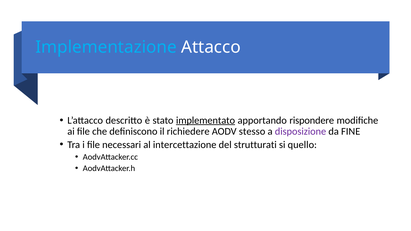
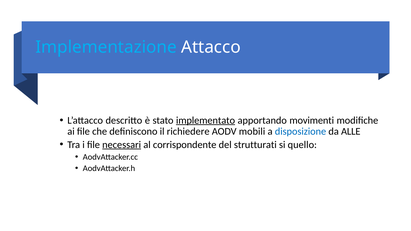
rispondere: rispondere -> movimenti (312, 120)
stesso: stesso -> mobili (252, 132)
disposizione colour: purple -> blue (301, 132)
FINE: FINE -> ALLE (351, 132)
necessari underline: none -> present (122, 145)
intercettazione: intercettazione -> corrispondente (185, 145)
